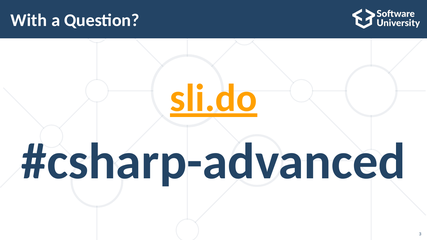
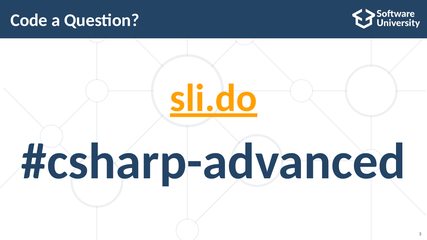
With: With -> Code (29, 20)
